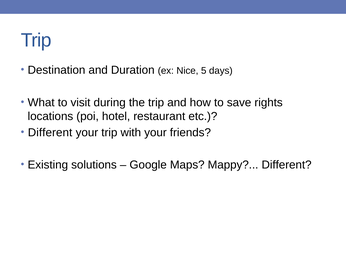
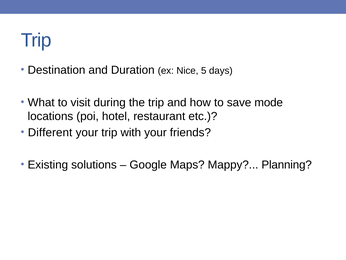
rights: rights -> mode (269, 102)
Mappy Different: Different -> Planning (287, 165)
